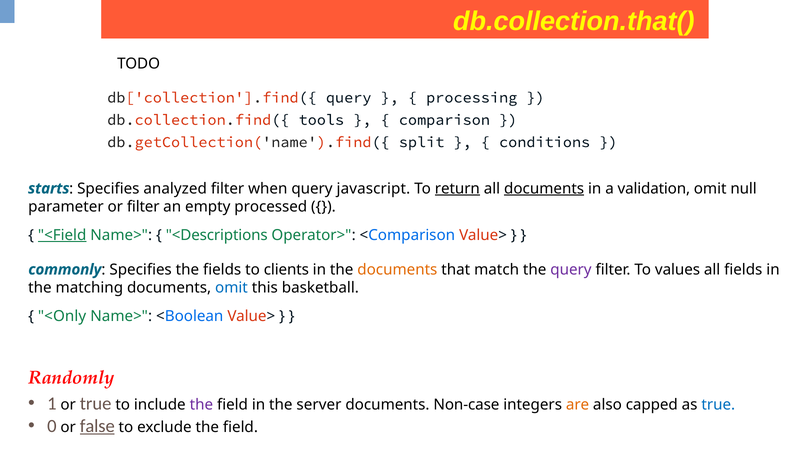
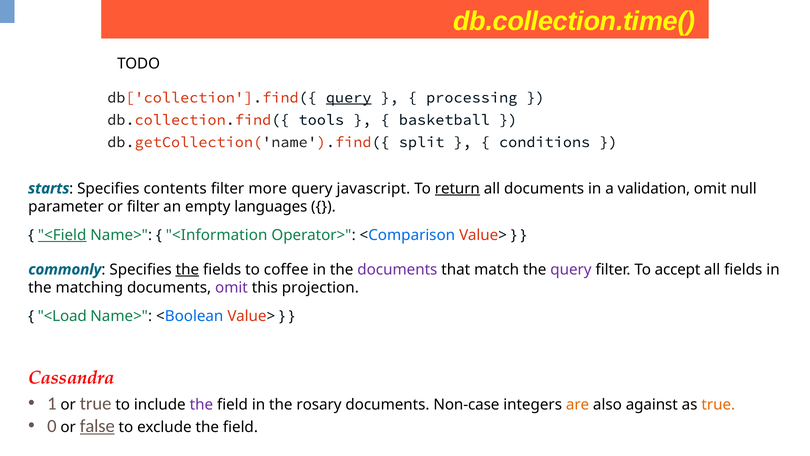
db.collection.that(: db.collection.that( -> db.collection.time( (574, 21)
query underline: none -> present (349, 97)
comparison: comparison -> basketball (444, 120)
analyzed: analyzed -> contents (175, 188)
when: when -> more (268, 188)
documents underline: present -> none (544, 188)
processed: processed -> languages (271, 207)
<Descriptions: <Descriptions -> <Information (217, 235)
the underline: none -> present (187, 269)
clients: clients -> coffee (286, 269)
documents colour: orange -> purple (397, 269)
values: values -> accept (678, 269)
omit colour: blue -> purple (231, 288)
basketball: basketball -> projection (320, 288)
<Only: <Only -> <Load (62, 316)
Randomly: Randomly -> Cassandra (71, 377)
server: server -> rosary (319, 405)
capped: capped -> against (652, 405)
true colour: blue -> orange (718, 405)
